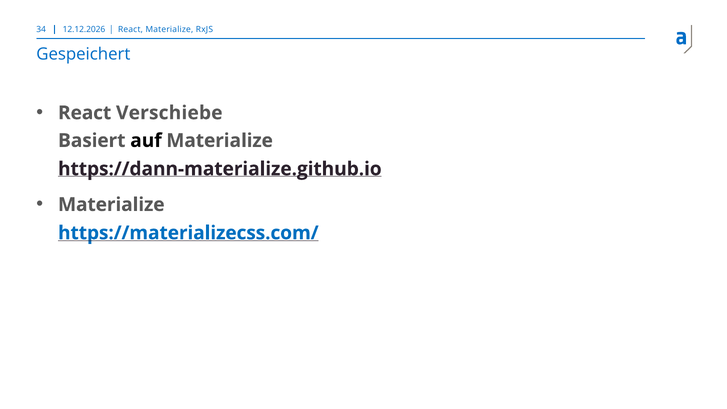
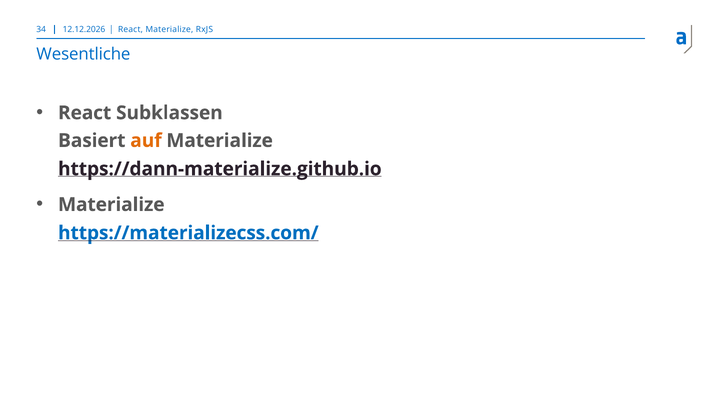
Gespeichert: Gespeichert -> Wesentliche (83, 54)
Verschiebe: Verschiebe -> Subklassen (169, 113)
auf colour: black -> orange (146, 141)
